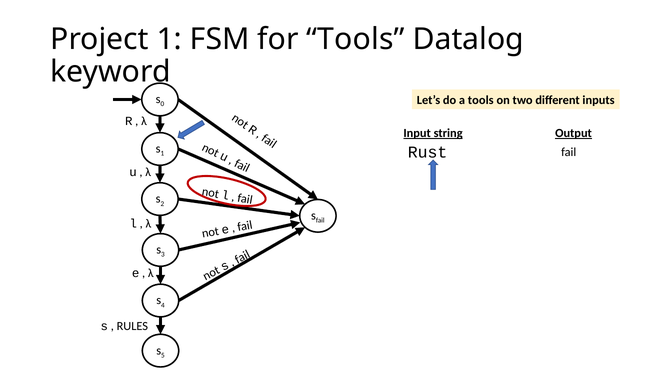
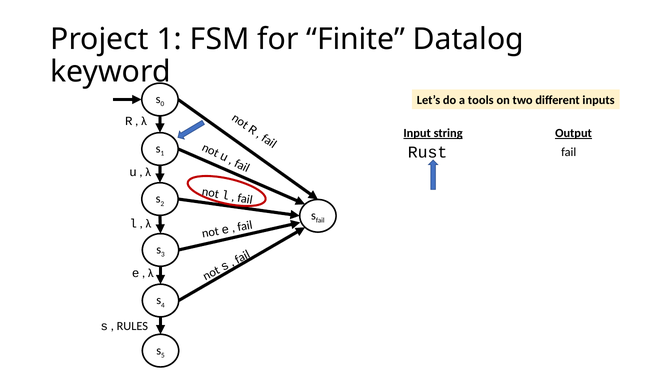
for Tools: Tools -> Finite (356, 39)
